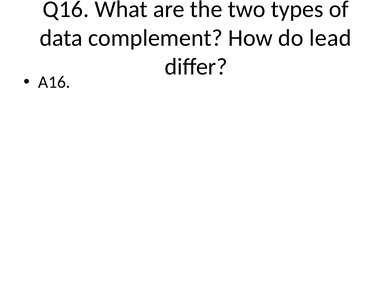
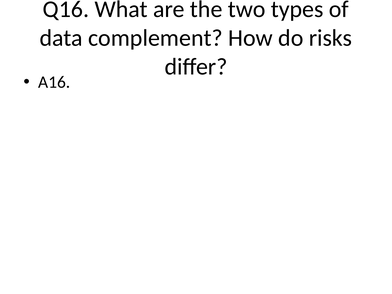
lead: lead -> risks (330, 38)
